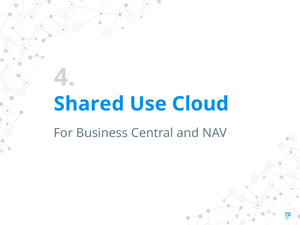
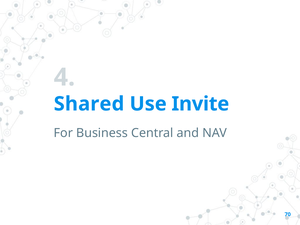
Cloud: Cloud -> Invite (200, 104)
